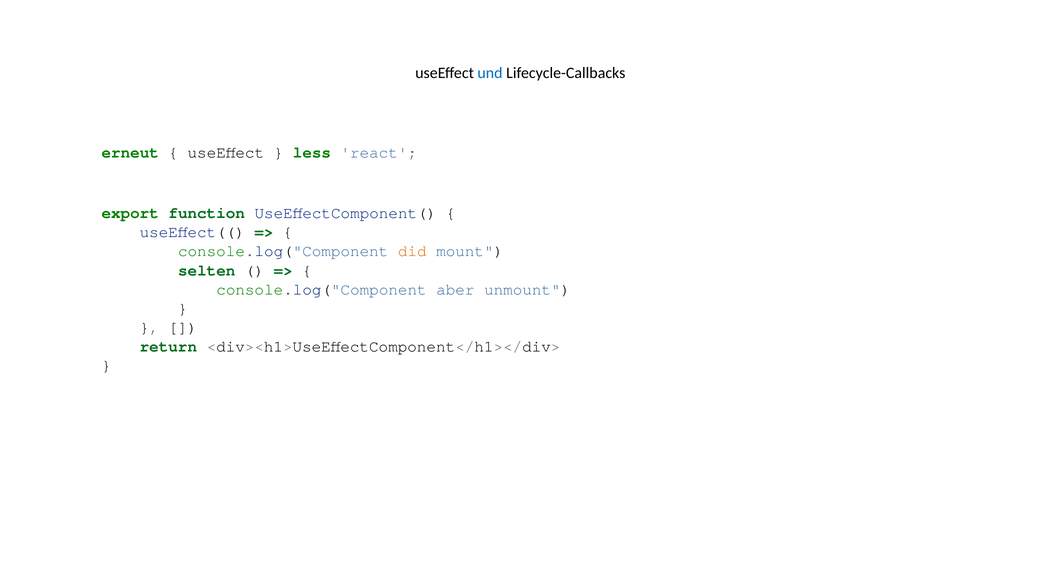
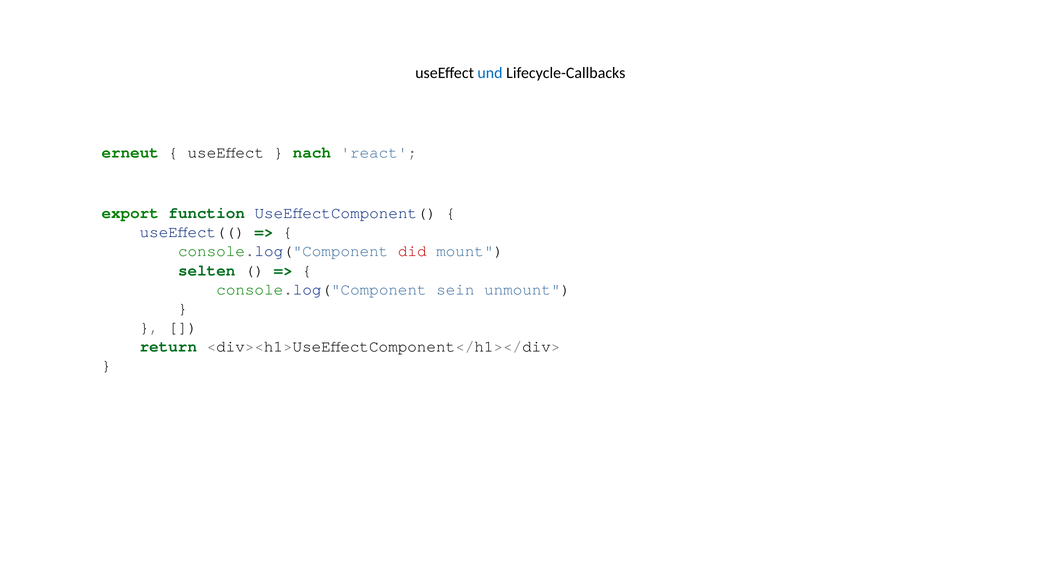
less: less -> nach (312, 153)
did colour: orange -> red (412, 251)
aber: aber -> sein (455, 290)
